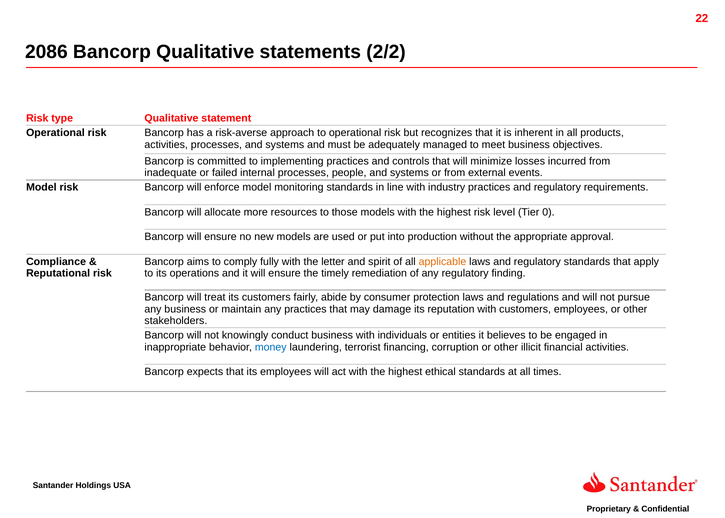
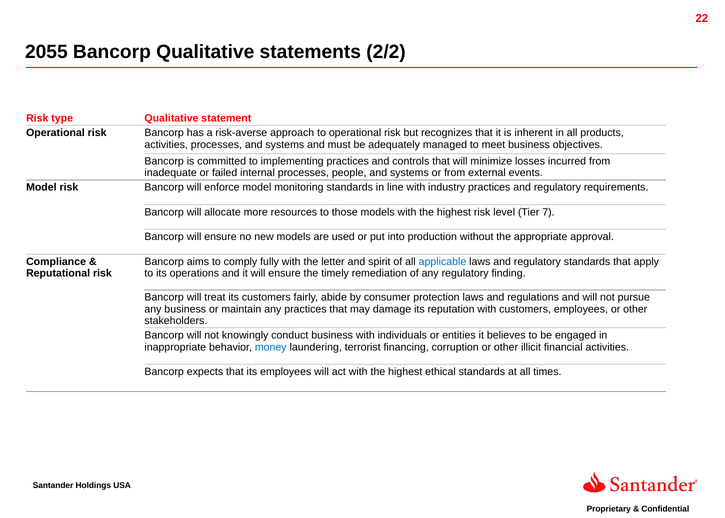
2086: 2086 -> 2055 (46, 52)
0: 0 -> 7 (548, 212)
applicable colour: orange -> blue (442, 261)
